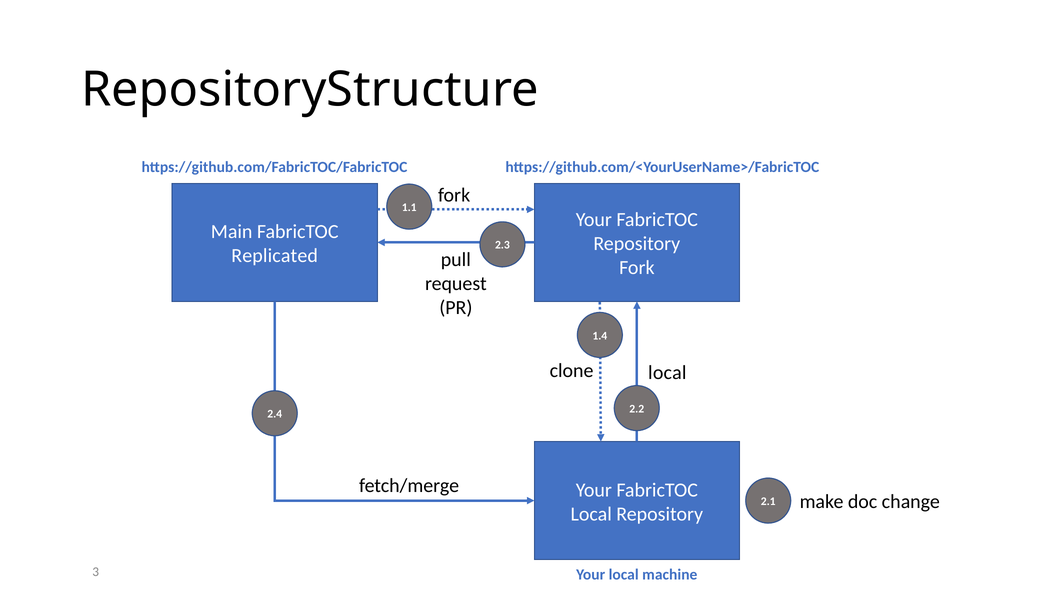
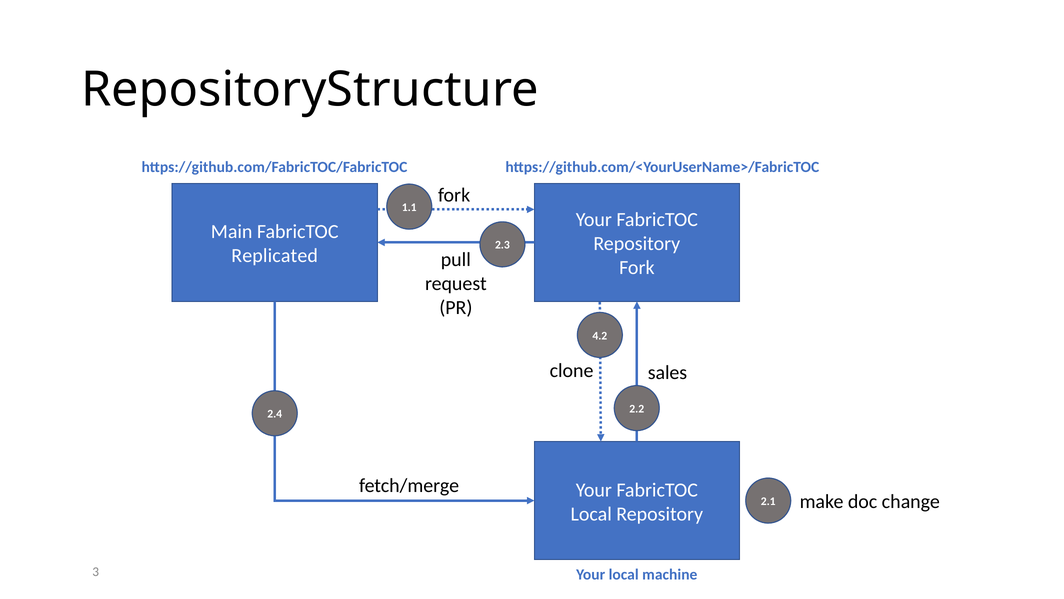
1.4: 1.4 -> 4.2 (600, 335)
local: local -> sales (667, 372)
